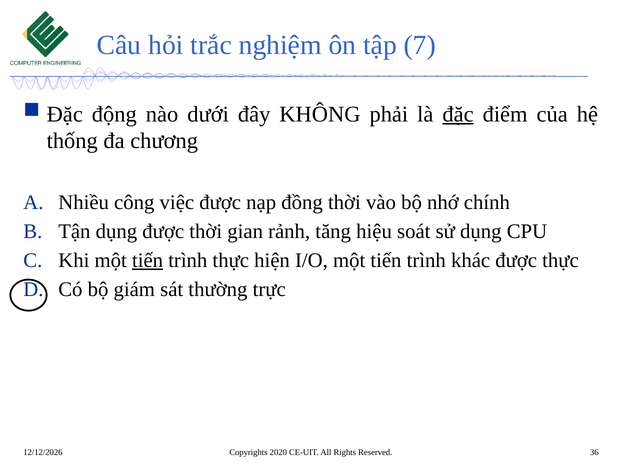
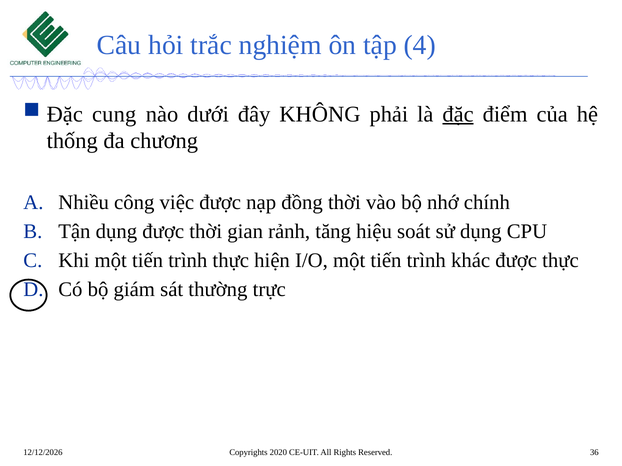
7: 7 -> 4 (420, 45)
động: động -> cung (114, 114)
tiến underline: present -> none (148, 261)
